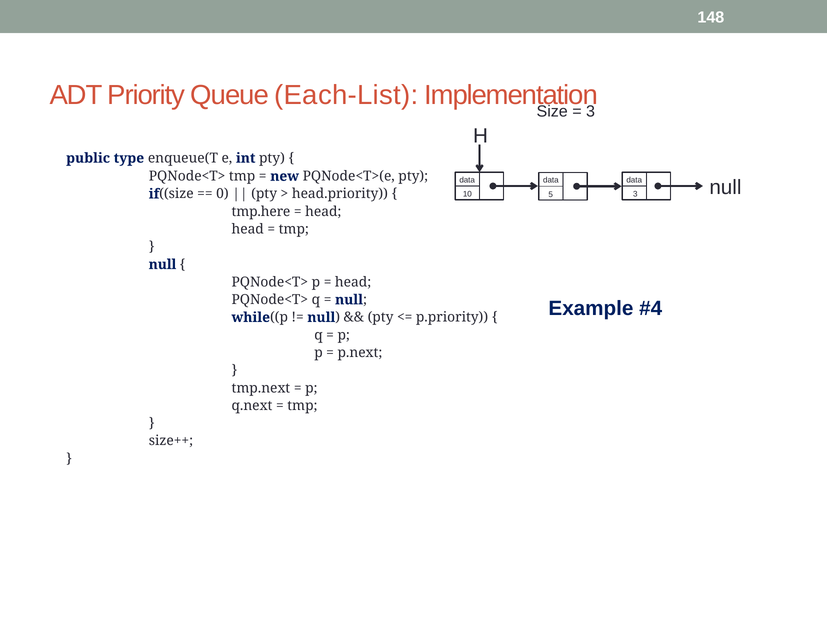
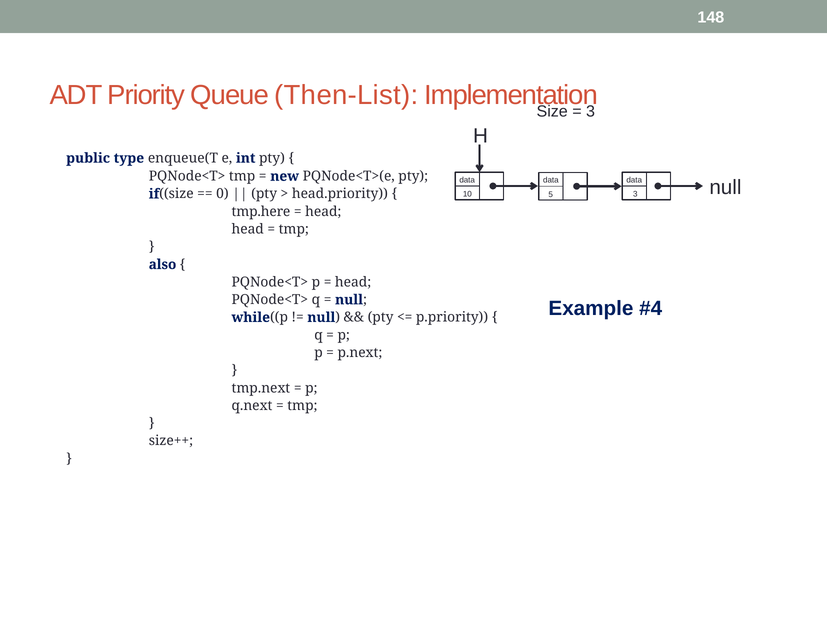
Each-List: Each-List -> Then-List (346, 95)
null: null -> also (163, 265)
